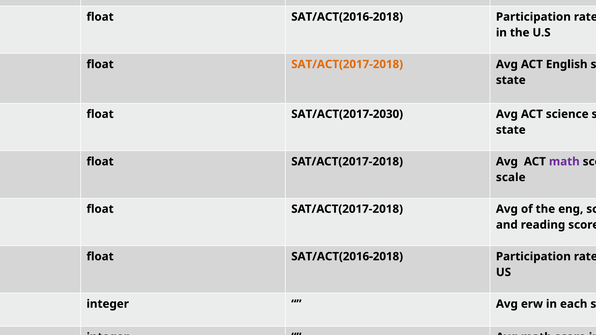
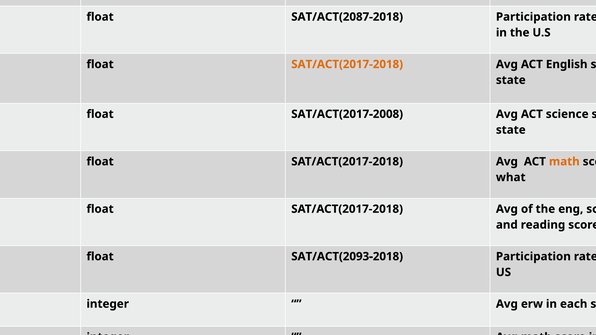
SAT/ACT(2016-2018: SAT/ACT(2016-2018 -> SAT/ACT(2087-2018 (347, 17)
SAT/ACT(2017-2030: SAT/ACT(2017-2030 -> SAT/ACT(2017-2008 (347, 114)
math colour: purple -> orange (564, 162)
scale: scale -> what (511, 177)
SAT/ACT(2016-2018: SAT/ACT(2016-2018 -> SAT/ACT(2093-2018 (347, 257)
